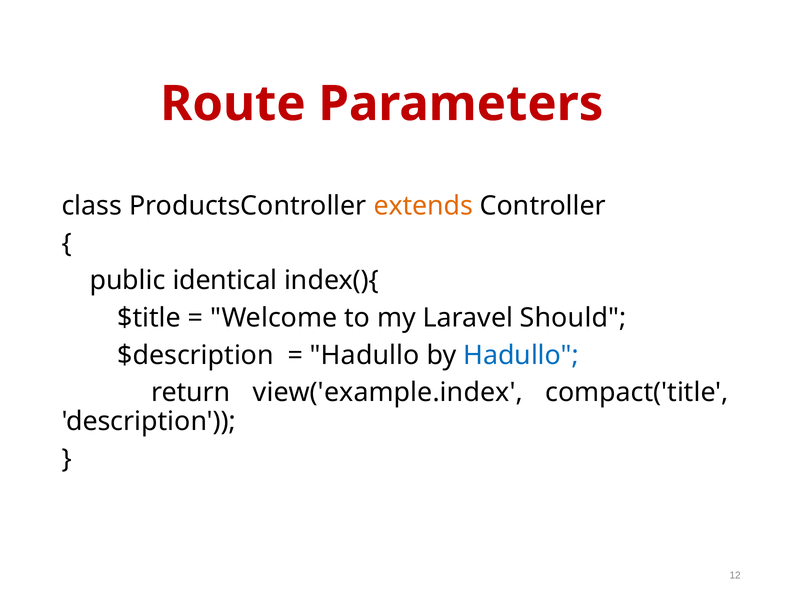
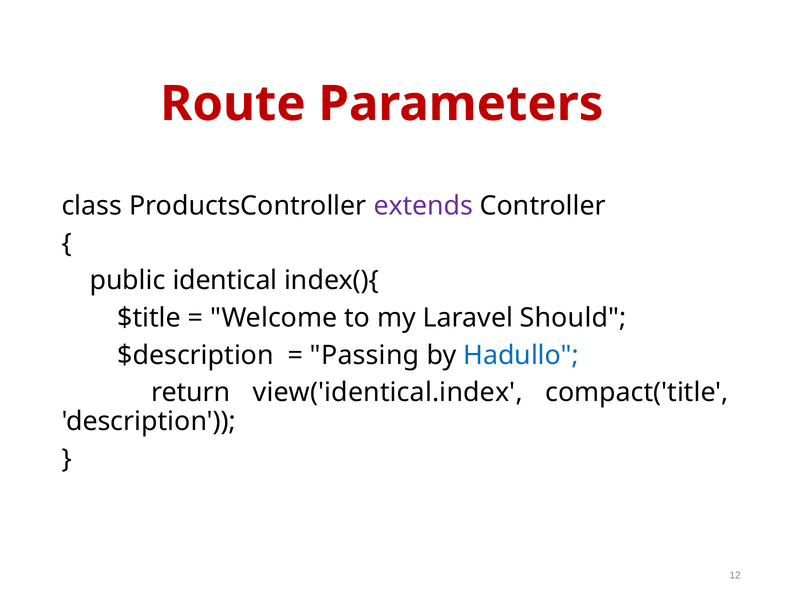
extends colour: orange -> purple (423, 206)
Hadullo: Hadullo -> Passing (365, 355)
view('example.index: view('example.index -> view('identical.index (388, 393)
